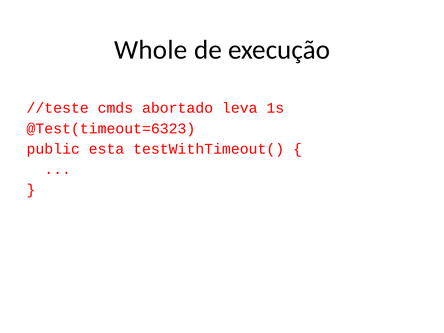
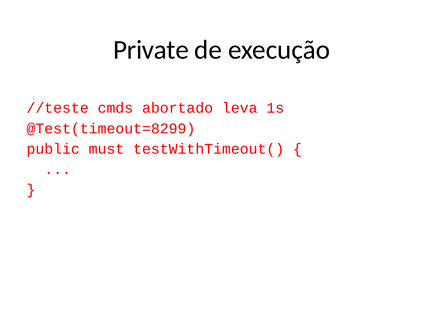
Whole: Whole -> Private (151, 50)
@Test(timeout=6323: @Test(timeout=6323 -> @Test(timeout=8299 (111, 128)
esta: esta -> must (107, 149)
